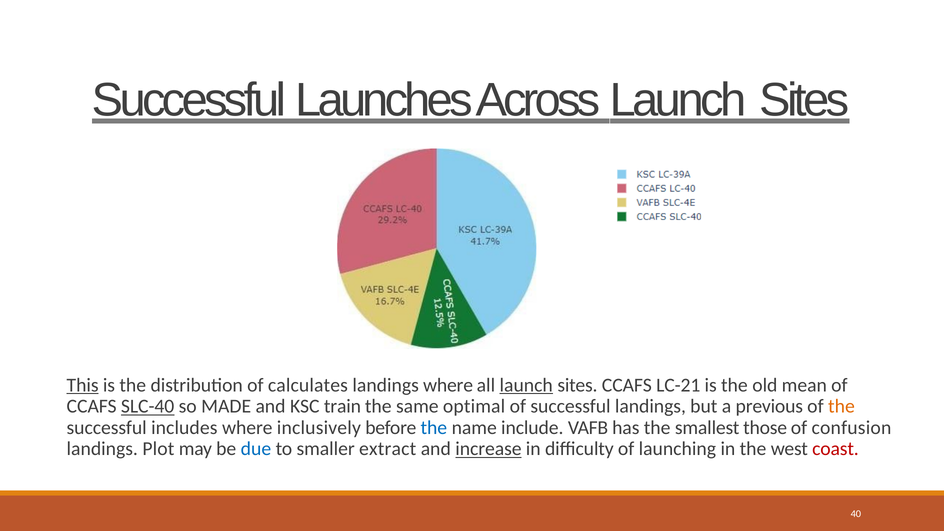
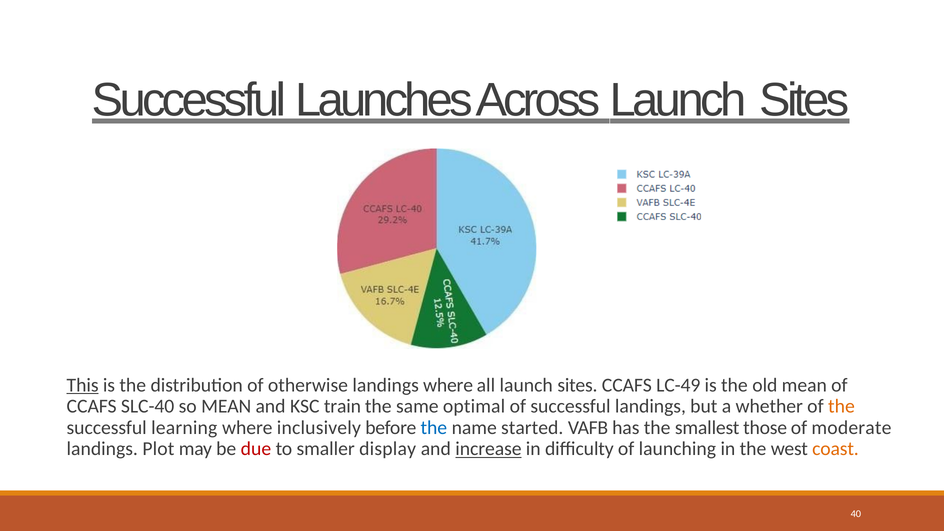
calculates: calculates -> otherwise (308, 385)
launch underline: present -> none (526, 385)
LC-21: LC-21 -> LC-49 (678, 385)
SLC-40 underline: present -> none (148, 406)
so MADE: MADE -> MEAN (226, 406)
previous: previous -> whether (769, 406)
includes: includes -> learning (184, 428)
include: include -> started (532, 428)
confusion: confusion -> moderate (851, 428)
due colour: blue -> red (256, 449)
extract: extract -> display (388, 449)
coast colour: red -> orange (835, 449)
